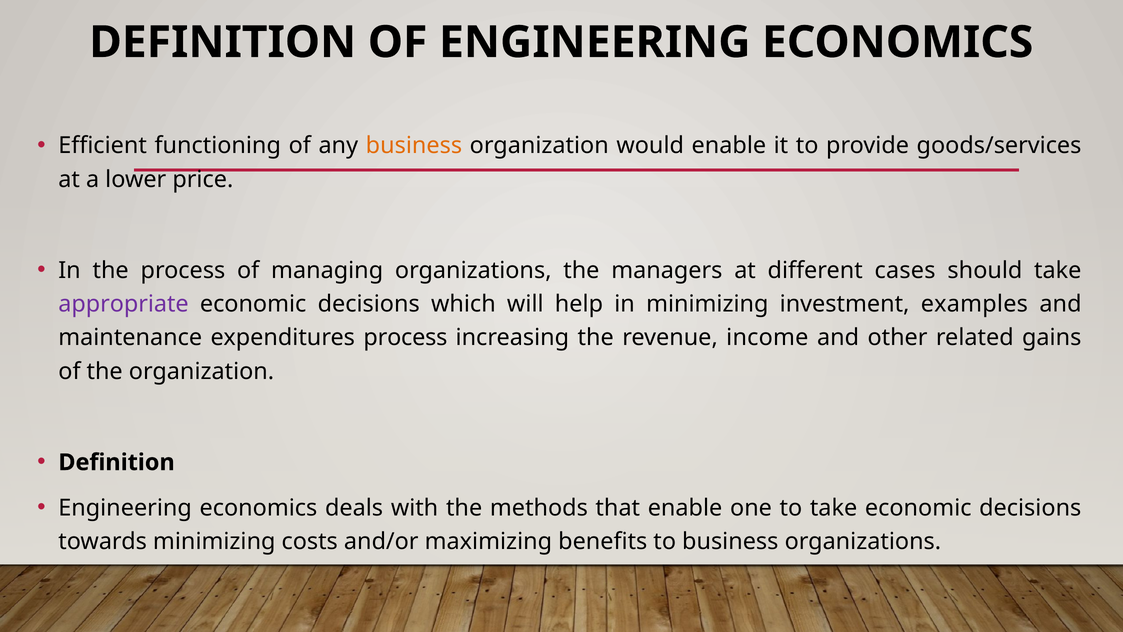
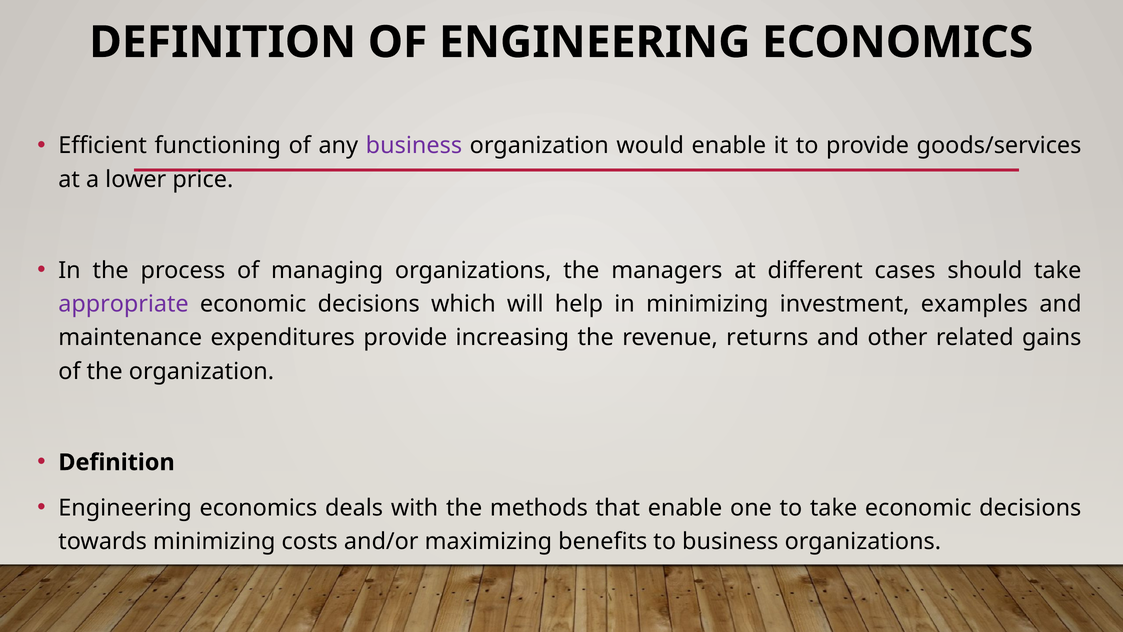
business colour: orange -> purple (414, 146)
expenditures process: process -> provide (405, 338)
income: income -> returns (767, 338)
